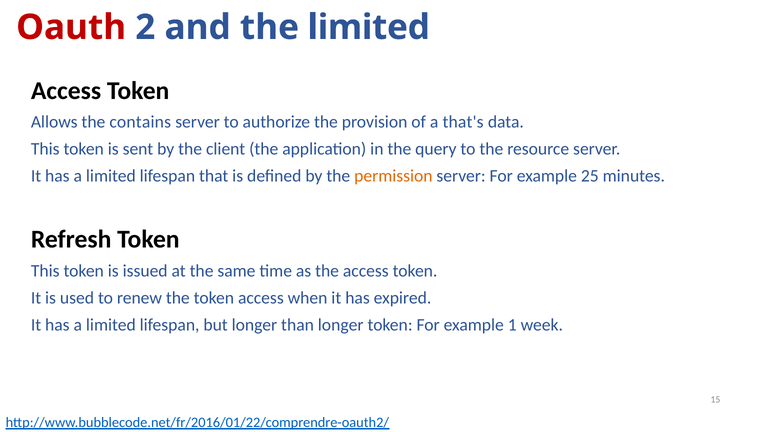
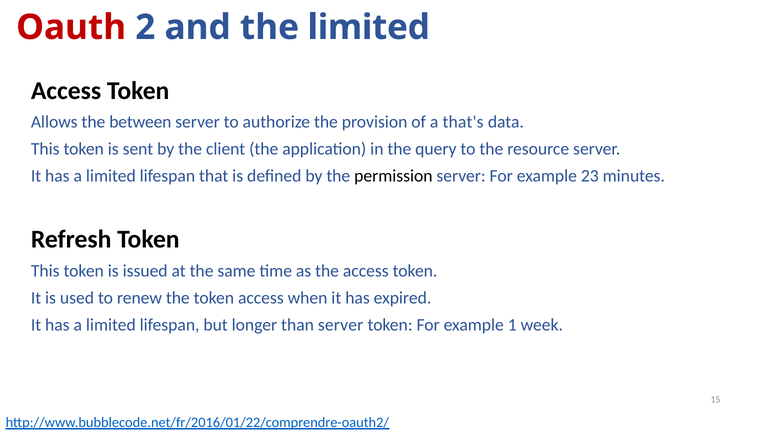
contains: contains -> between (140, 122)
permission colour: orange -> black (393, 176)
25: 25 -> 23 (590, 176)
than longer: longer -> server (341, 325)
